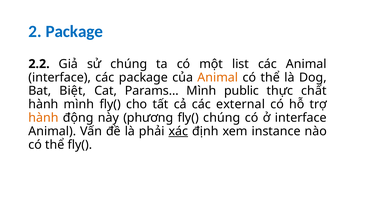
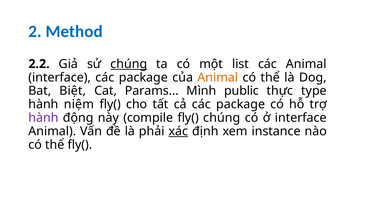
2 Package: Package -> Method (74, 31)
chúng underline: none -> present (129, 64)
chất: chất -> type (314, 91)
hành mình: mình -> niệm (79, 104)
cả các external: external -> package (241, 104)
hành colour: orange -> purple (43, 118)
phương: phương -> compile (148, 118)
